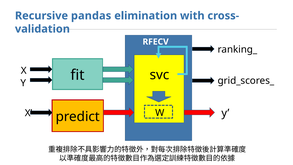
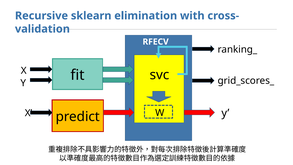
pandas: pandas -> sklearn (91, 16)
